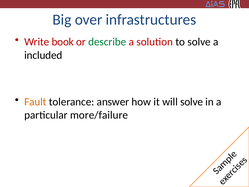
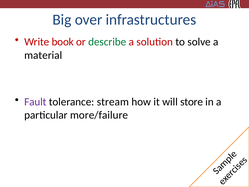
included: included -> material (43, 55)
Fault colour: orange -> purple (35, 102)
answer: answer -> stream (113, 102)
will solve: solve -> store (192, 102)
